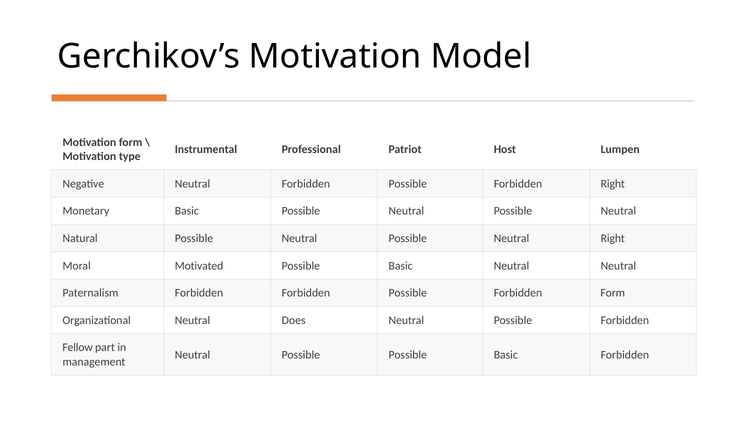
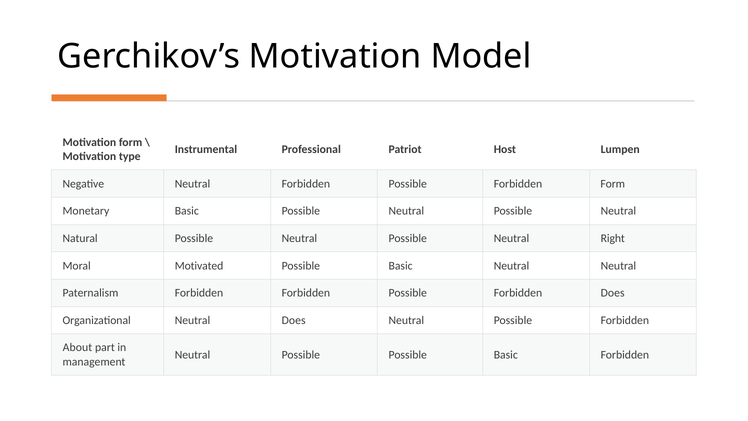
Forbidden Right: Right -> Form (613, 184)
Forbidden Form: Form -> Does (613, 293)
Fellow: Fellow -> About (77, 347)
